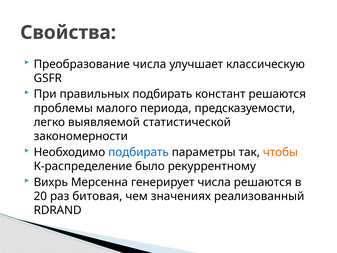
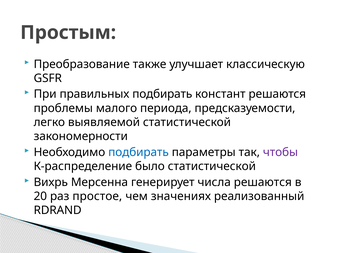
Свойства: Свойства -> Простым (68, 33)
Преобразование числа: числа -> также (150, 64)
чтобы colour: orange -> purple (280, 152)
было рекуррентному: рекуррентному -> статистической (212, 166)
битовая: битовая -> простое (97, 196)
